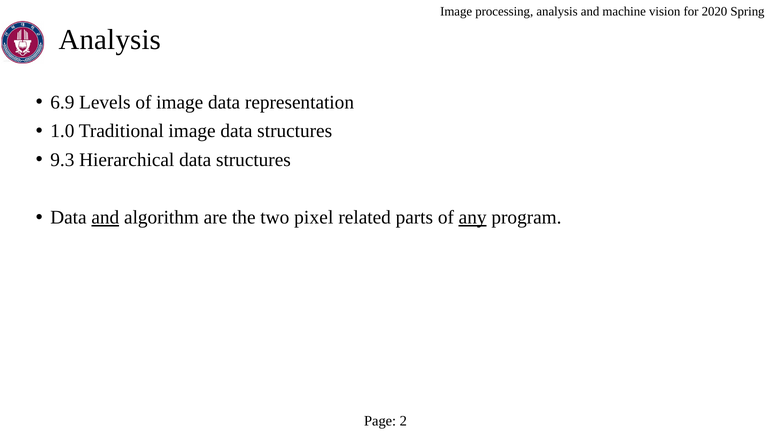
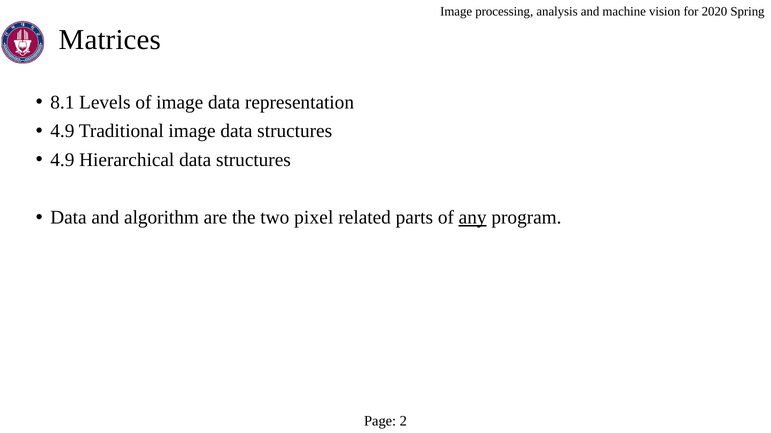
Analysis: Analysis -> Matrices (110, 40)
6.9: 6.9 -> 8.1 (62, 102)
1.0: 1.0 -> 4.9 (62, 131)
9.3: 9.3 -> 4.9 (62, 160)
and underline: present -> none (105, 218)
